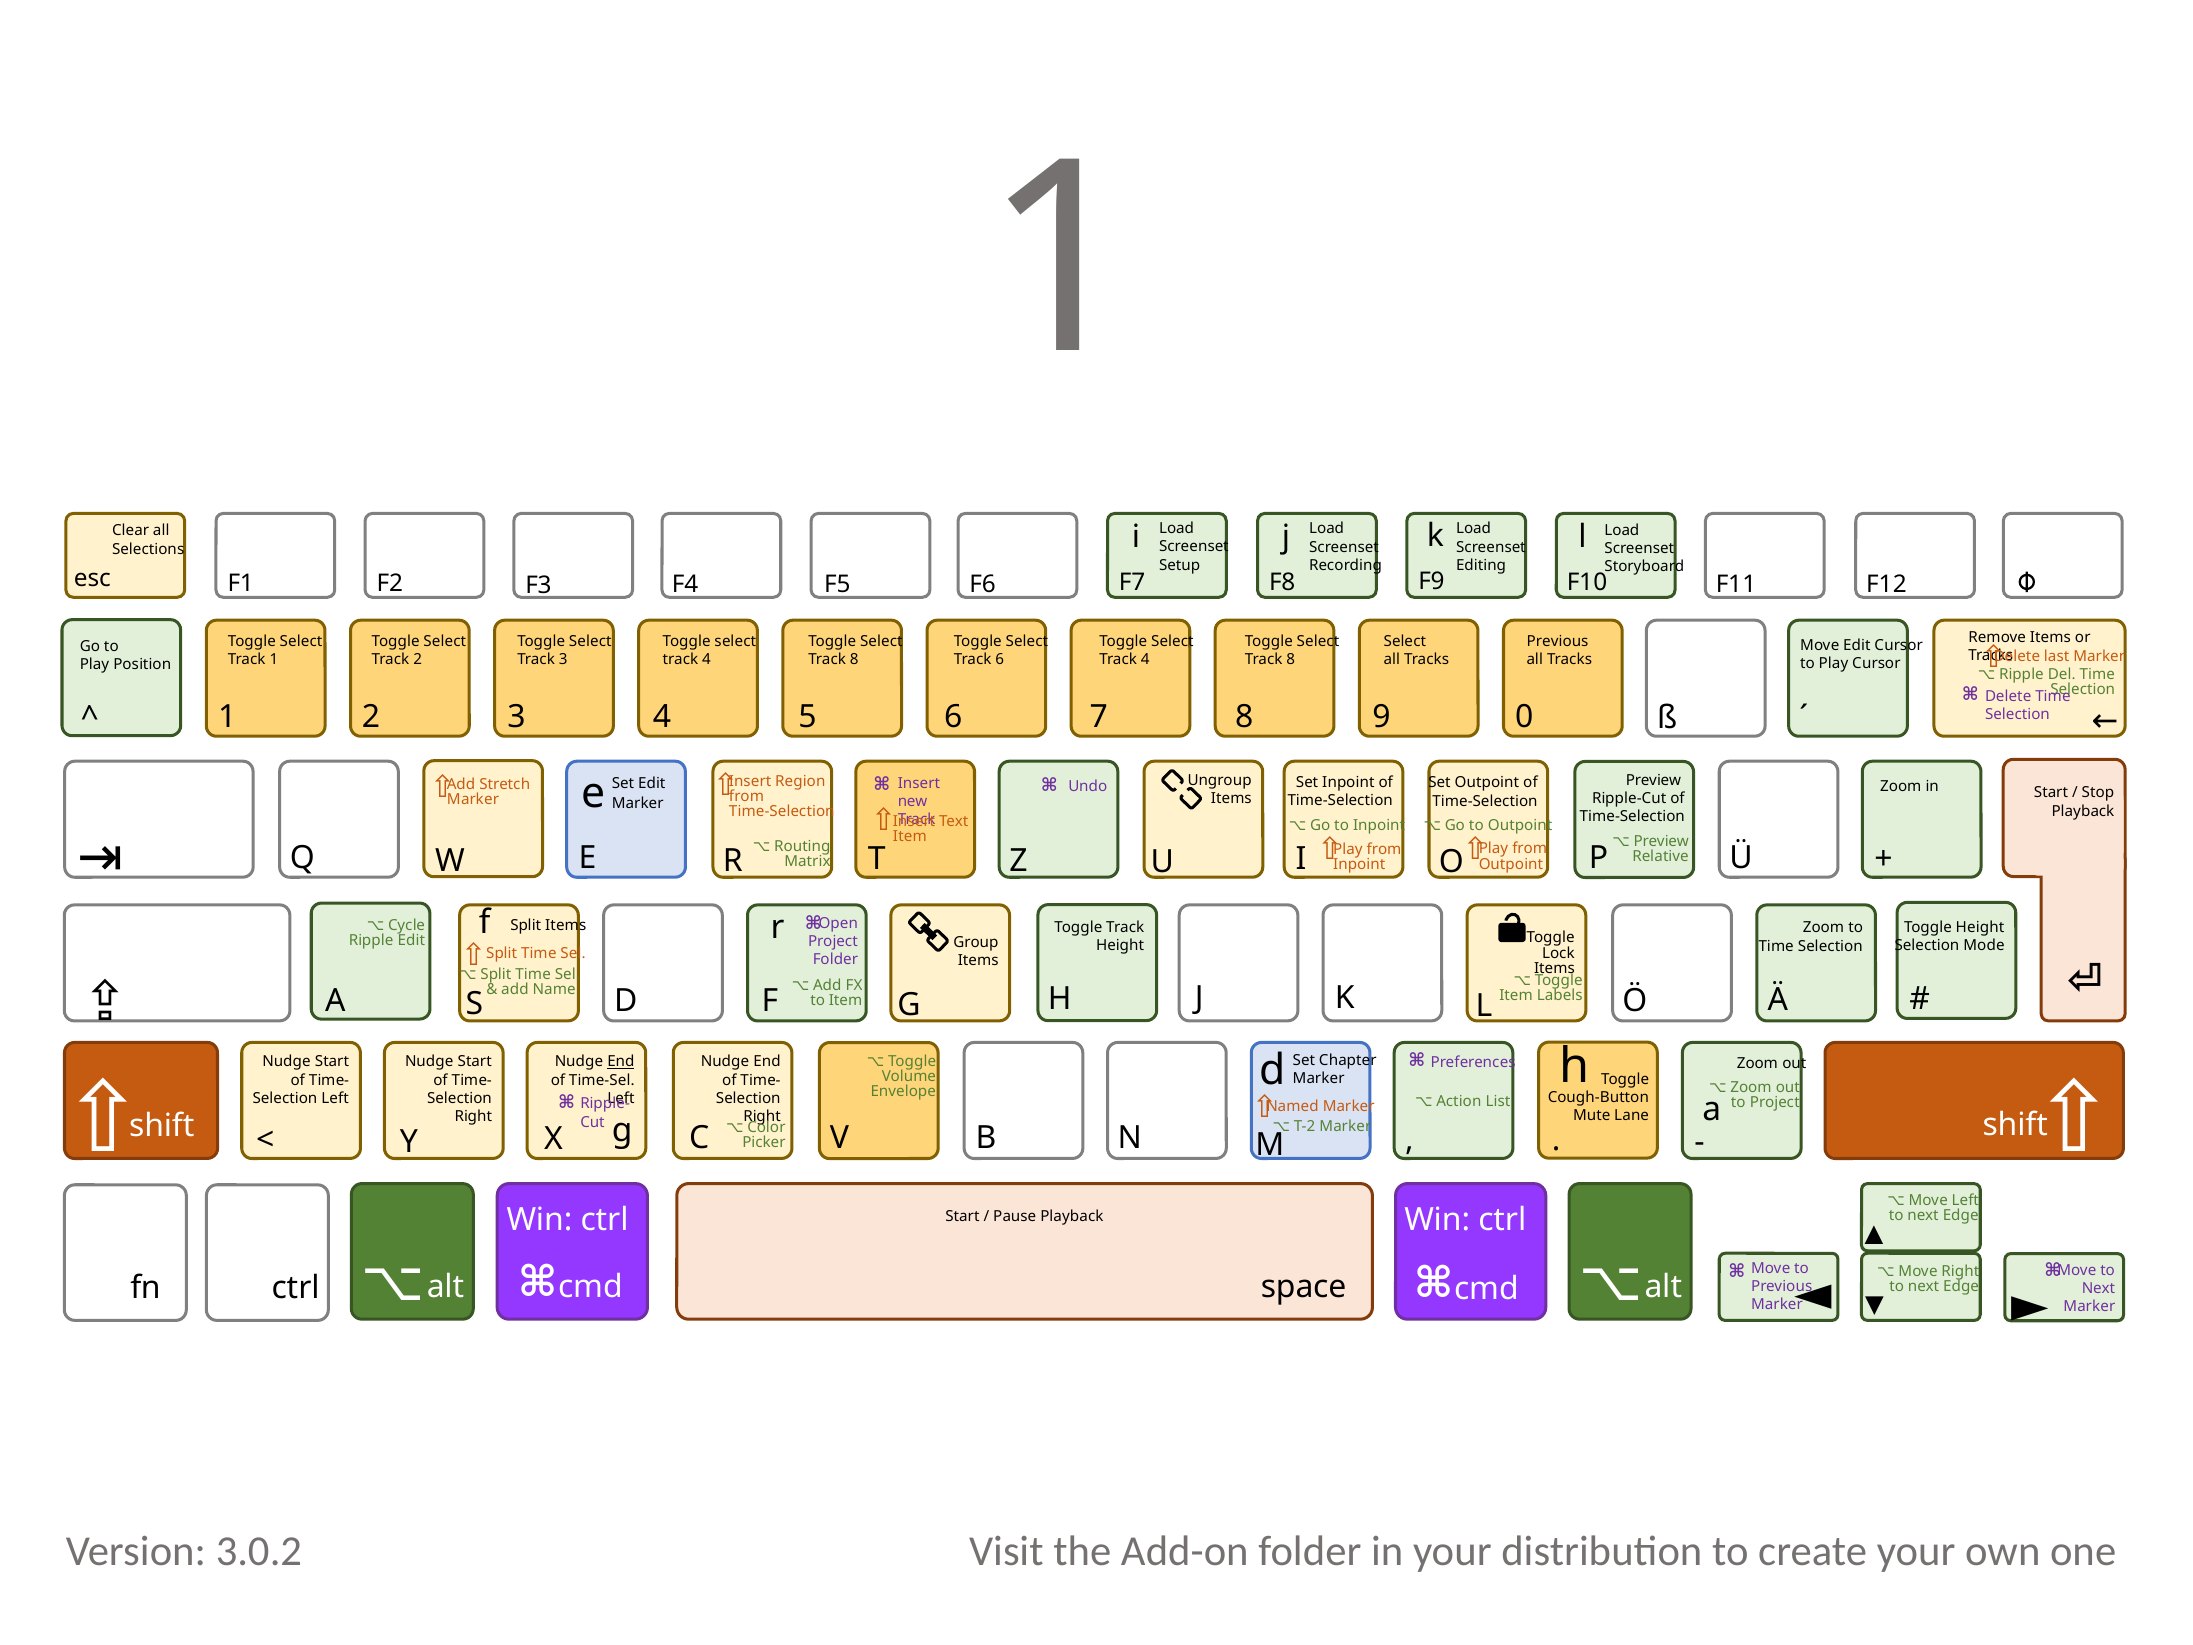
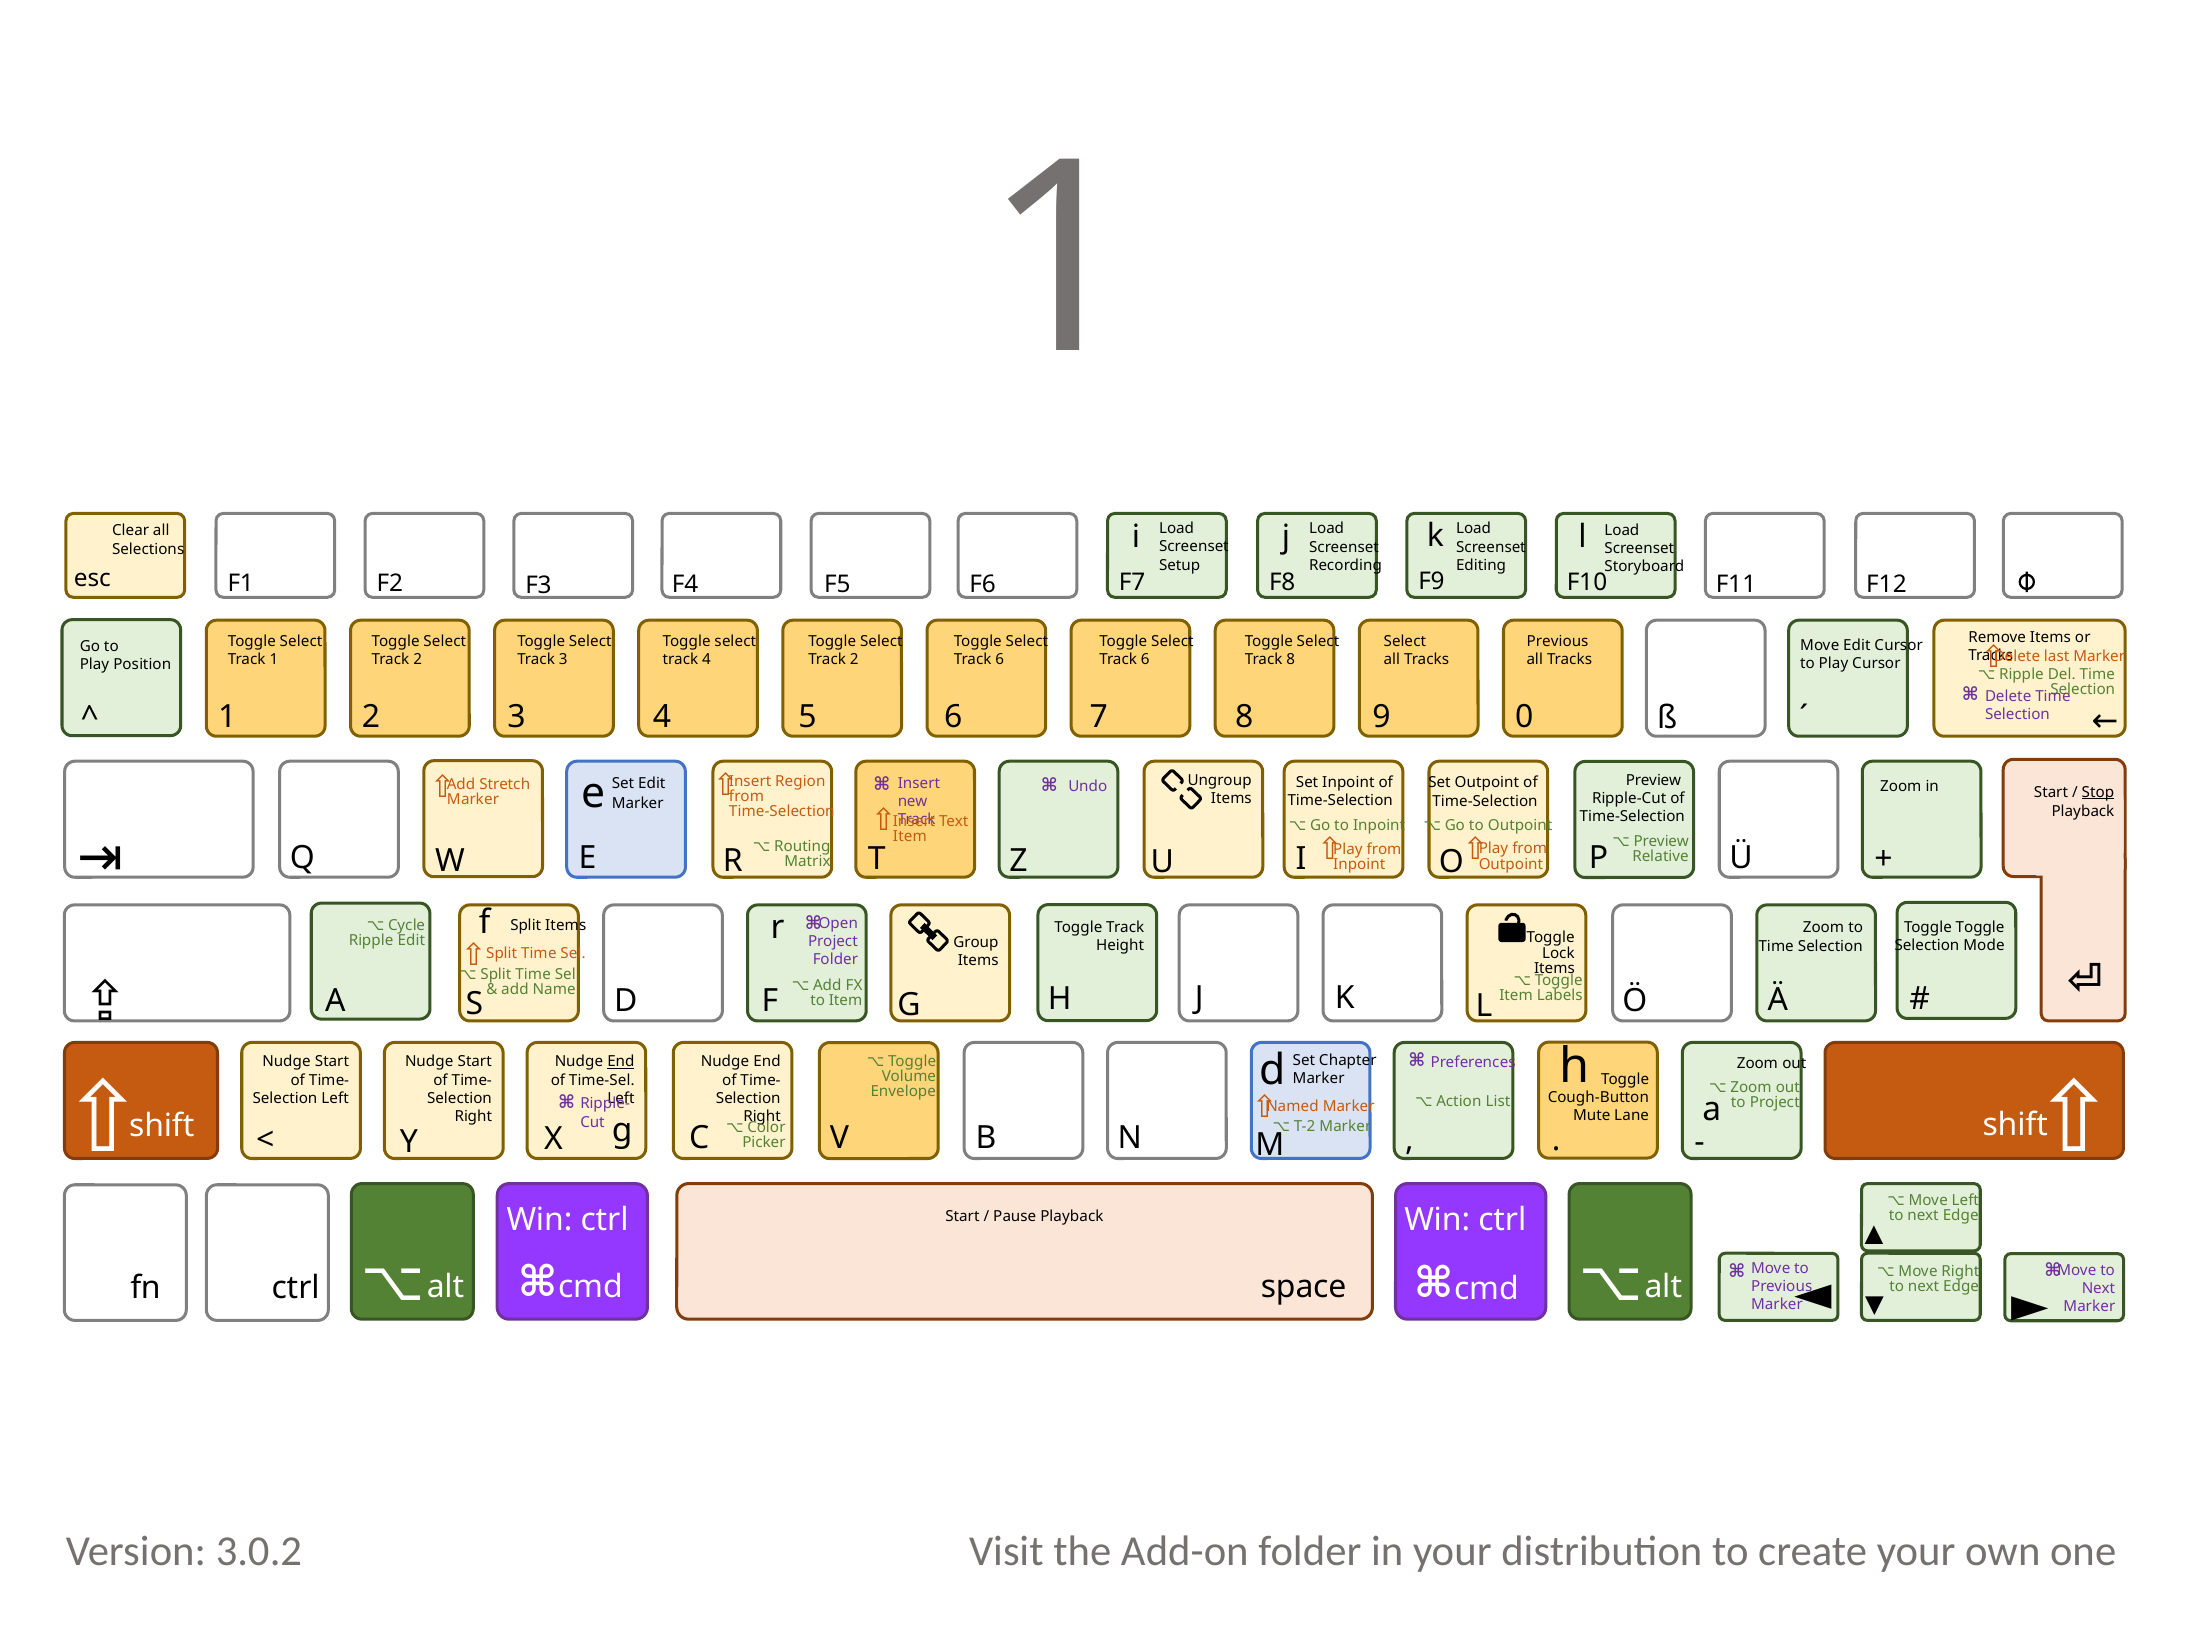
8: 8 -> 2 (854, 659)
4: 4 -> 6 (1145, 659)
Stop underline: none -> present (2098, 792)
Toggle Height: Height -> Toggle (1980, 928)
